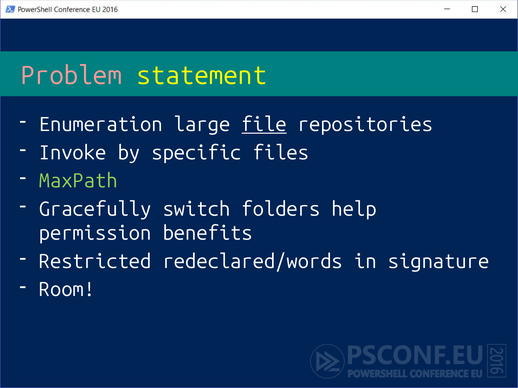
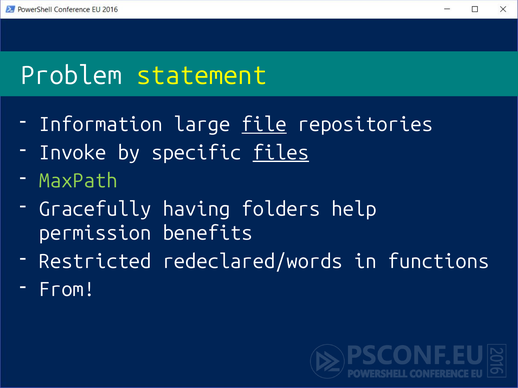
Problem colour: pink -> white (71, 76)
Enumeration: Enumeration -> Information (101, 125)
files underline: none -> present (281, 153)
switch: switch -> having (197, 209)
signature: signature -> functions (439, 262)
Room: Room -> From (67, 290)
